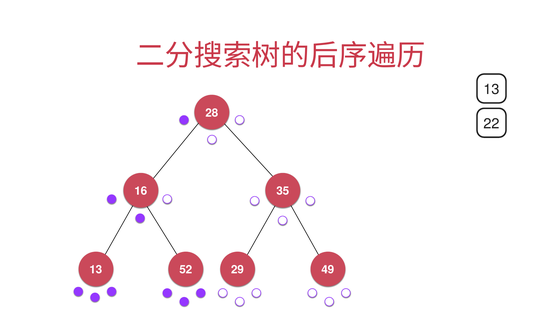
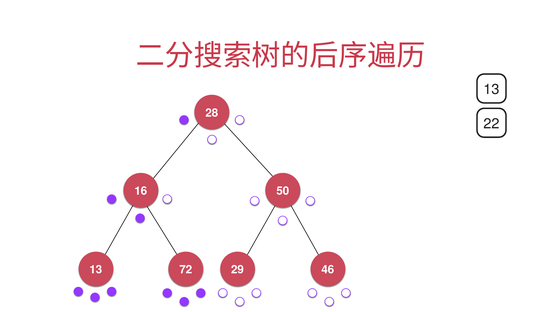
35: 35 -> 50 (283, 192)
52: 52 -> 72 (186, 270)
49: 49 -> 46 (328, 270)
